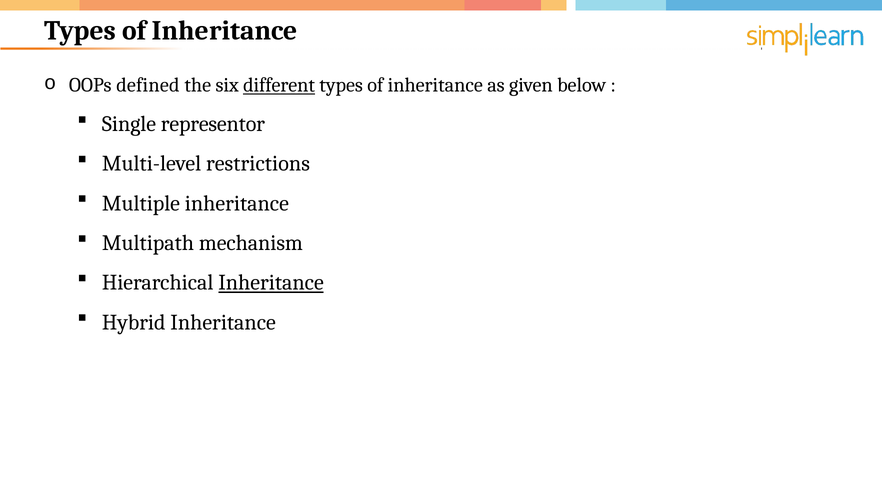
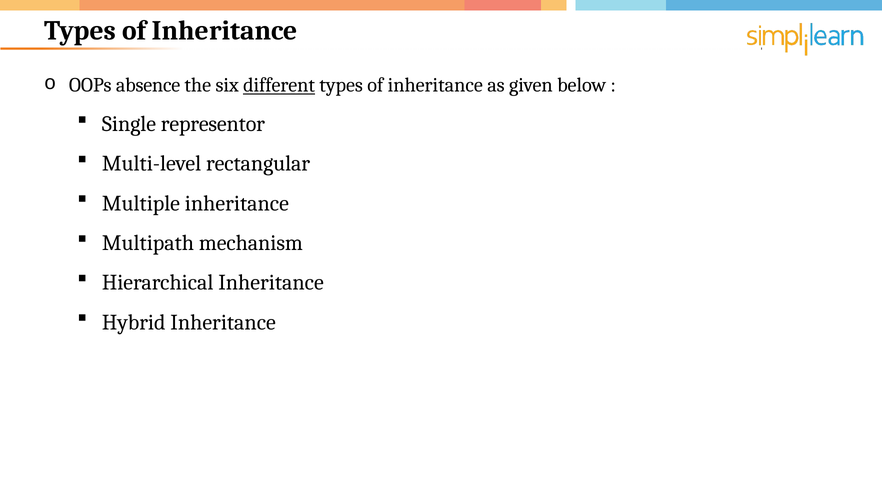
defined: defined -> absence (148, 85)
restrictions: restrictions -> rectangular (258, 164)
Inheritance underline: present -> none (271, 283)
